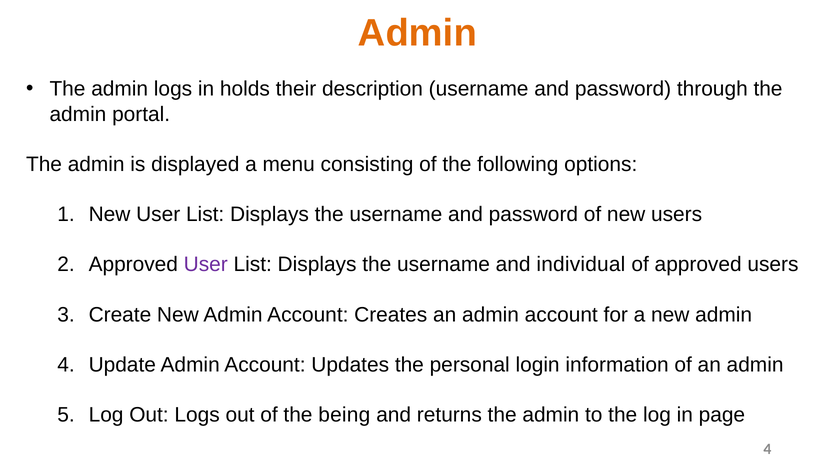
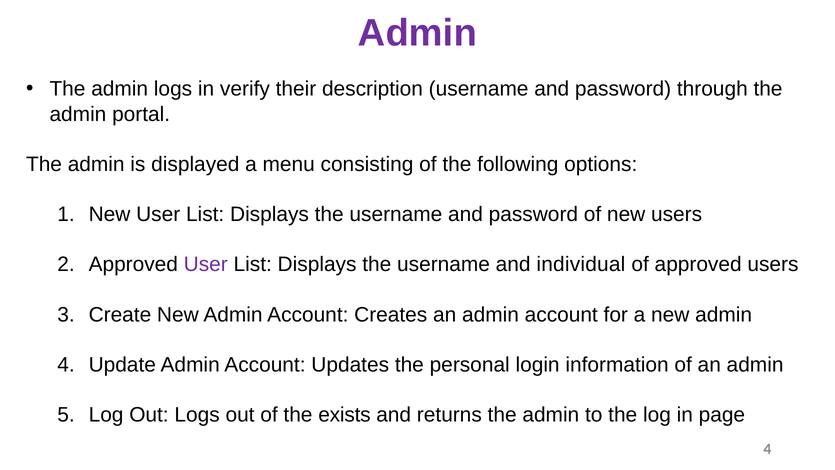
Admin colour: orange -> purple (417, 33)
holds: holds -> verify (245, 89)
being: being -> exists (344, 415)
